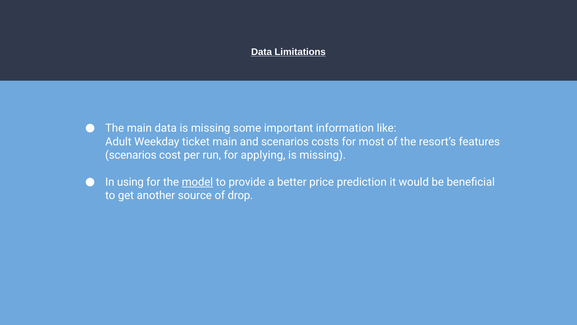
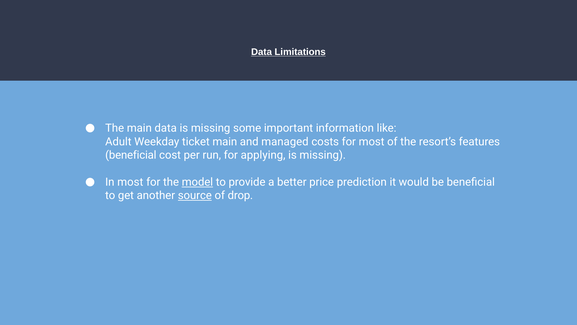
and scenarios: scenarios -> managed (285, 141)
scenarios: scenarios -> beneficial (131, 155)
In using: using -> most (130, 182)
source underline: none -> present (195, 195)
